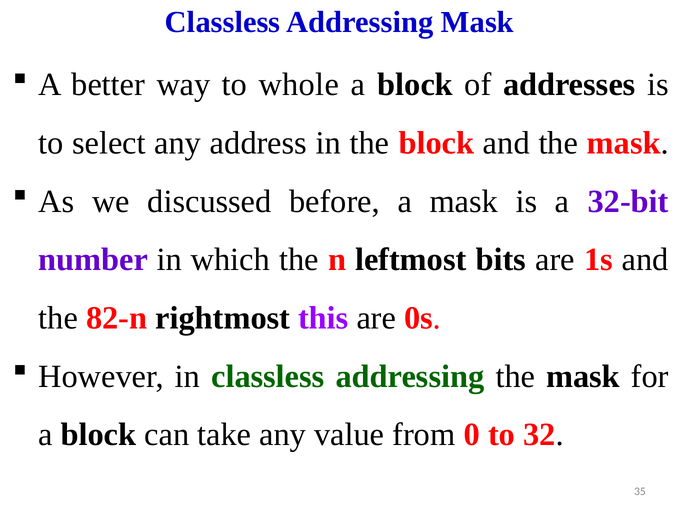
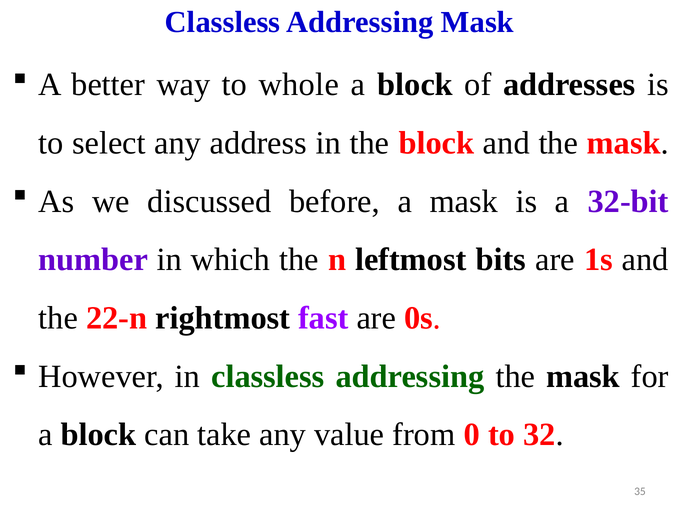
82-n: 82-n -> 22-n (117, 318)
this: this -> fast (323, 318)
